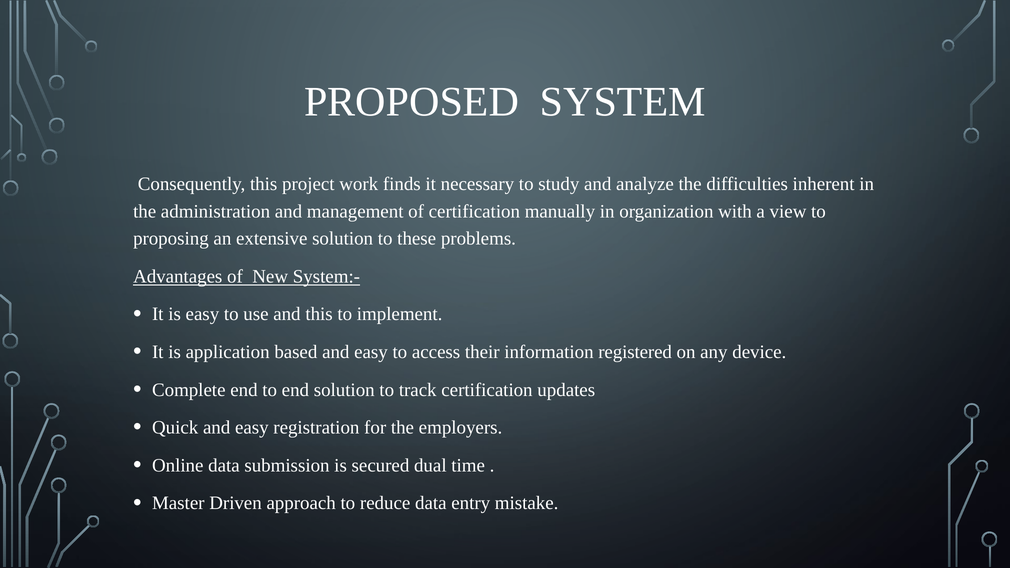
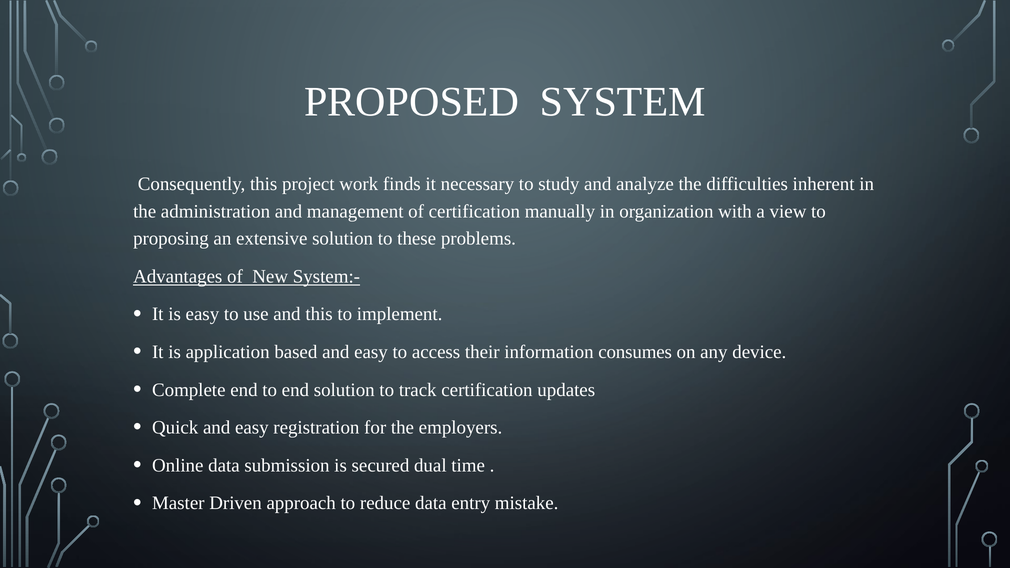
registered: registered -> consumes (635, 352)
